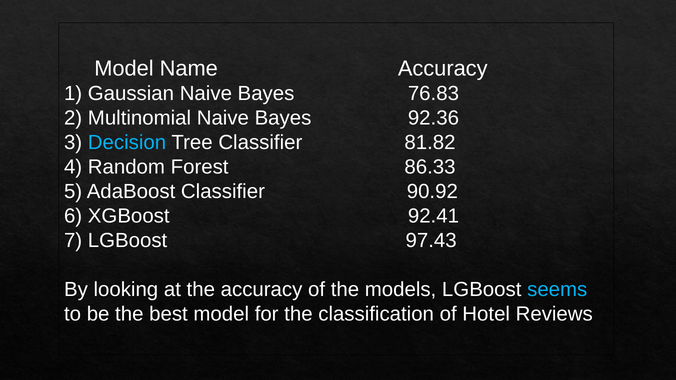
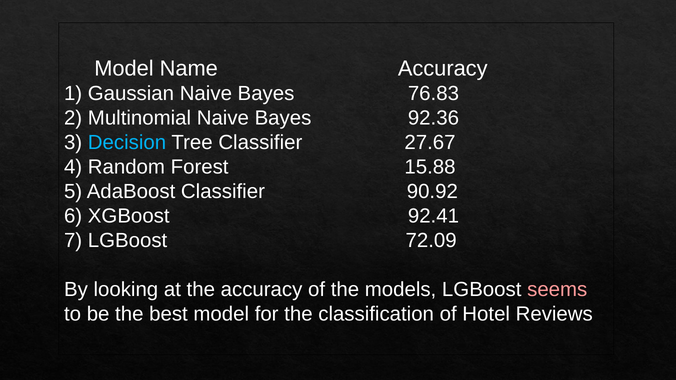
81.82: 81.82 -> 27.67 (430, 143)
86.33: 86.33 -> 15.88 (430, 167)
97.43: 97.43 -> 72.09 (431, 241)
seems colour: light blue -> pink (557, 290)
